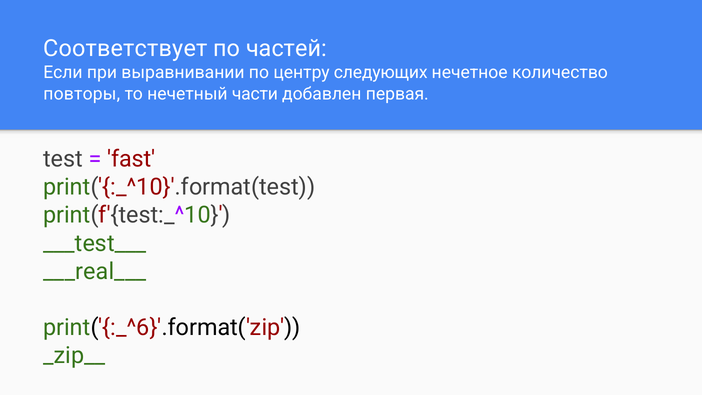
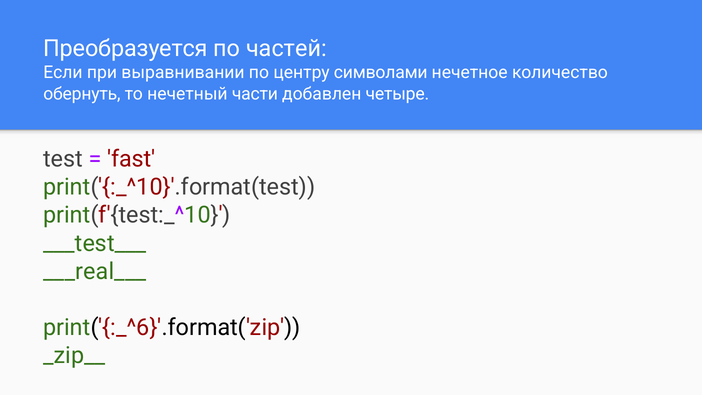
Соответствует: Соответствует -> Преобразуется (126, 48)
следующих: следующих -> символами (381, 73)
повторы: повторы -> обернуть (82, 94)
первая: первая -> четыре (397, 94)
